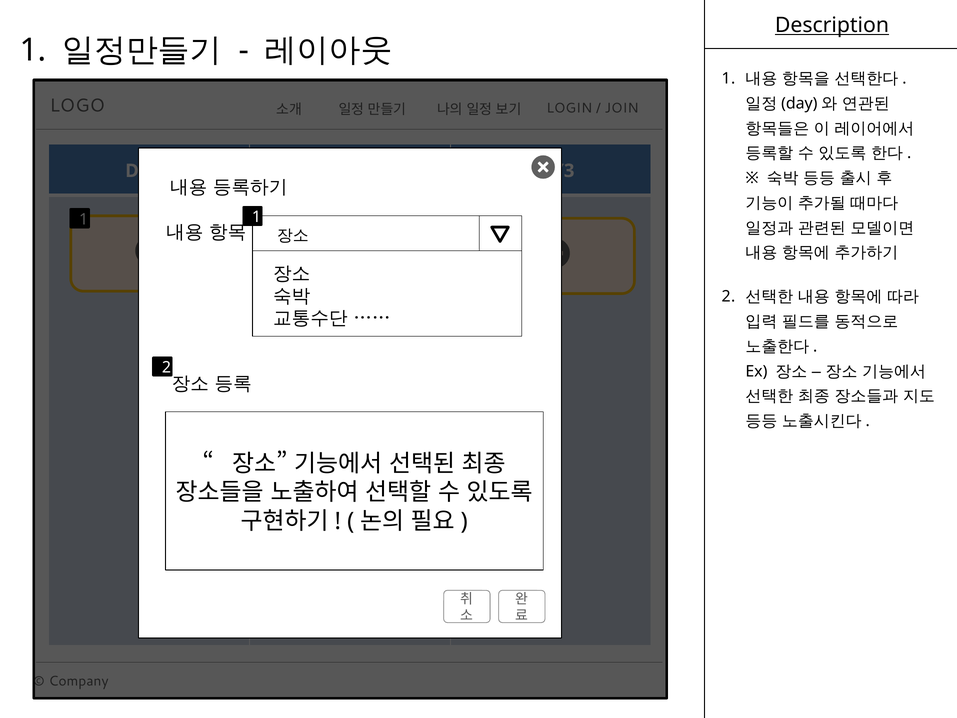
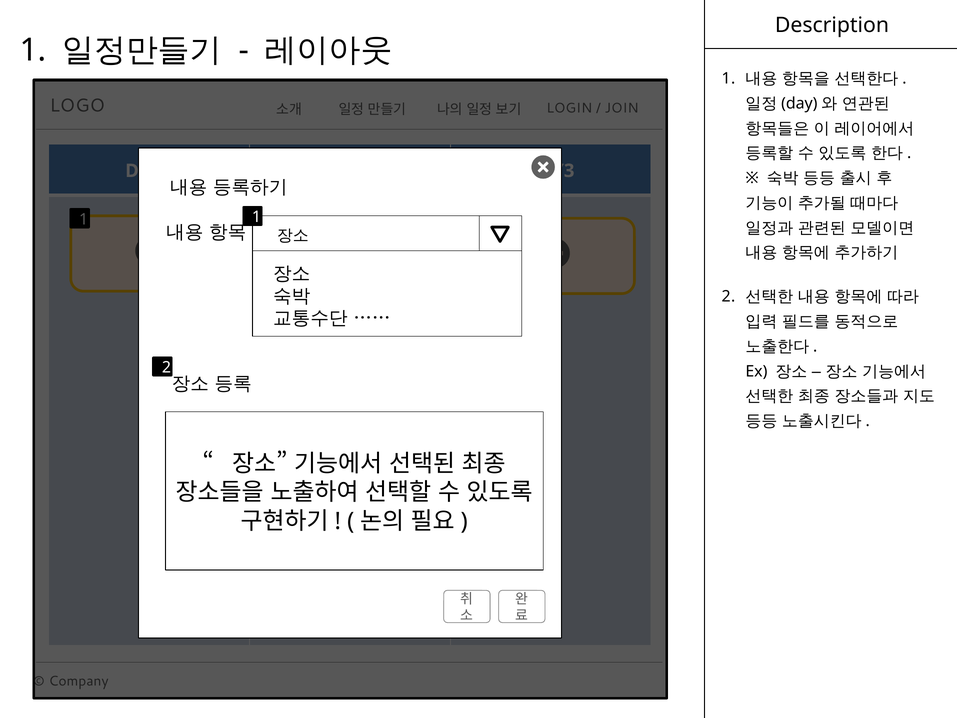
Description underline: present -> none (832, 25)
